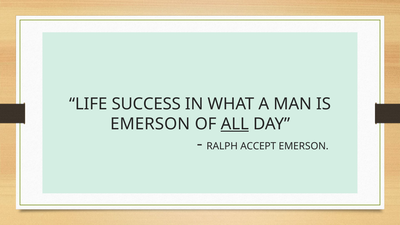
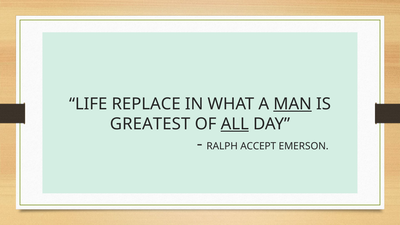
SUCCESS: SUCCESS -> REPLACE (146, 104)
MAN underline: none -> present (293, 104)
EMERSON: EMERSON -> GREATEST (150, 124)
